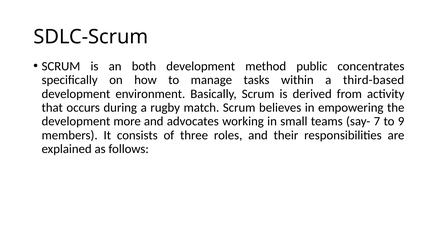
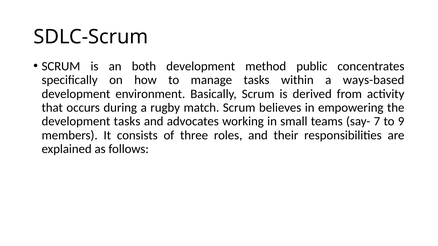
third-based: third-based -> ways-based (374, 80)
development more: more -> tasks (127, 122)
